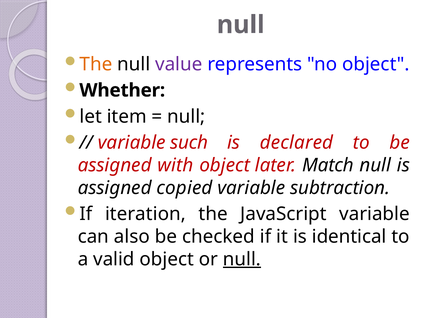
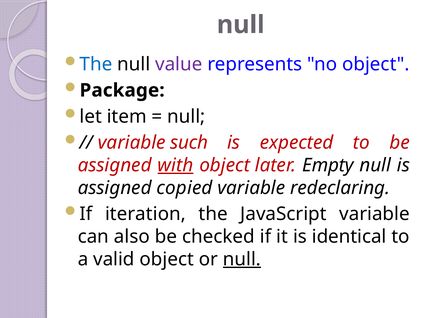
The colour: orange -> blue (96, 64)
Whether: Whether -> Package (122, 90)
declared: declared -> expected (297, 143)
with underline: none -> present (175, 165)
Match: Match -> Empty (328, 165)
subtraction: subtraction -> redeclaring (340, 188)
